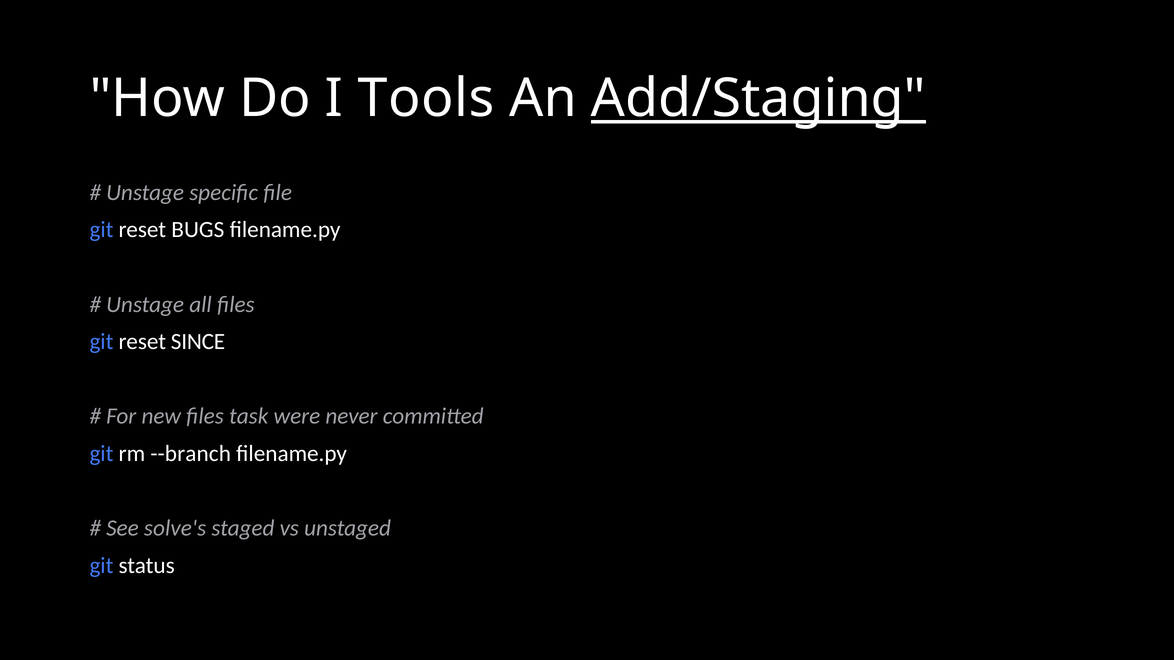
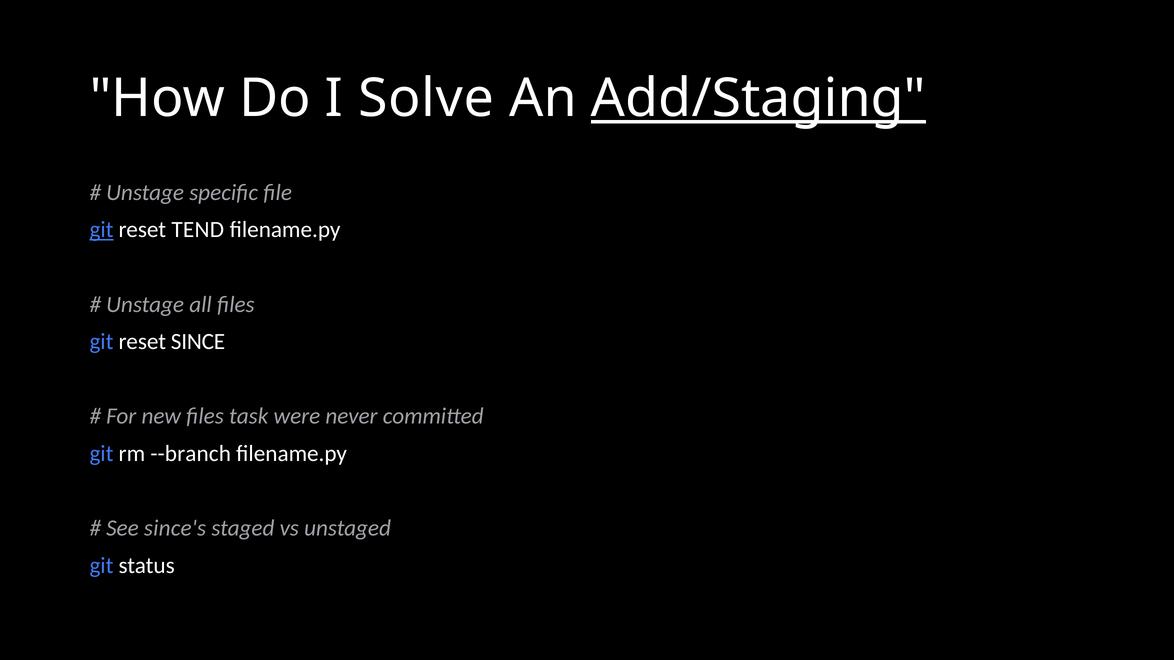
Tools: Tools -> Solve (426, 99)
git underline: none -> present (101, 230)
BUGS: BUGS -> TEND (198, 230)
solve's: solve's -> since's (175, 528)
